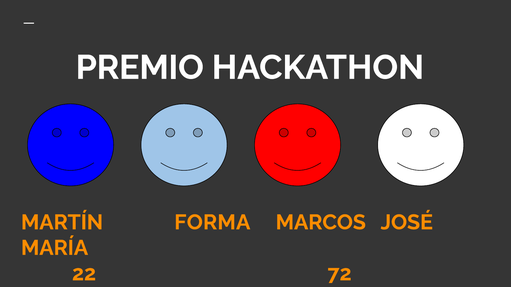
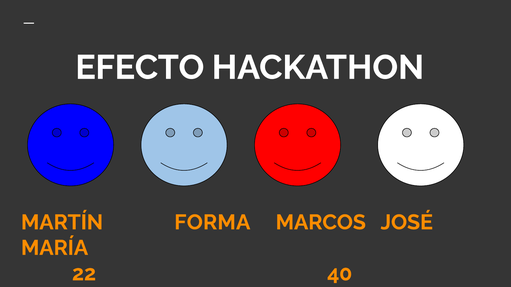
PREMIO: PREMIO -> EFECTO (140, 68)
72: 72 -> 40 (340, 274)
